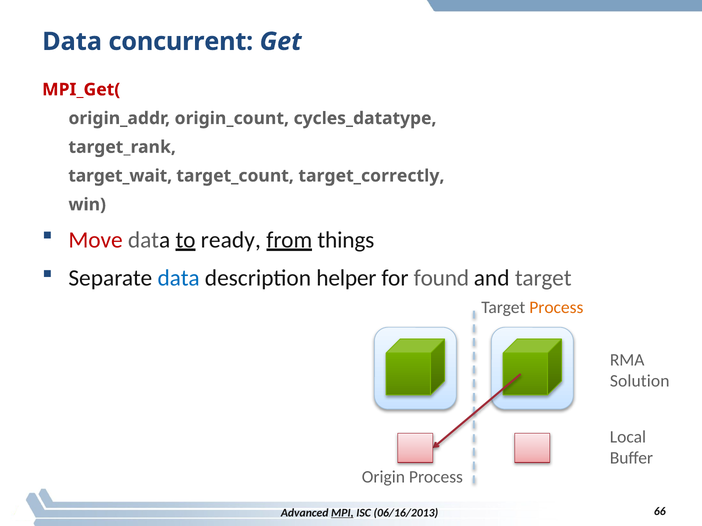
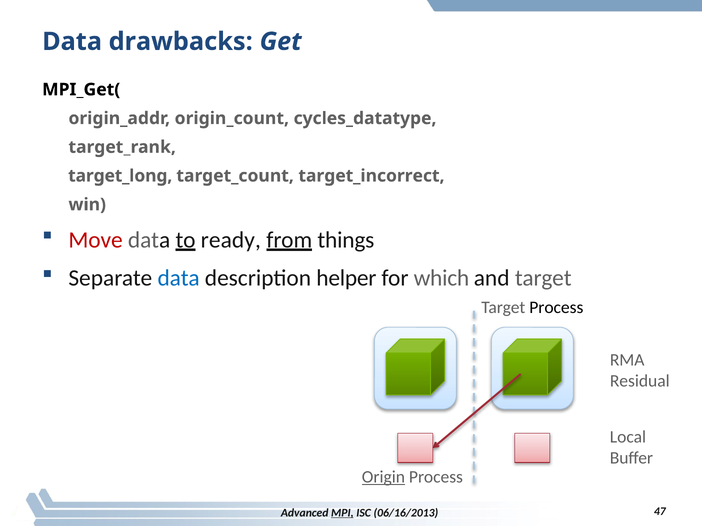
concurrent: concurrent -> drawbacks (181, 42)
MPI_Get( colour: red -> black (81, 90)
target_wait: target_wait -> target_long (120, 176)
target_correctly: target_correctly -> target_incorrect (371, 176)
found: found -> which (441, 278)
Process colour: orange -> black (556, 308)
Solution: Solution -> Residual (640, 381)
Origin underline: none -> present (383, 477)
66: 66 -> 47 (660, 512)
